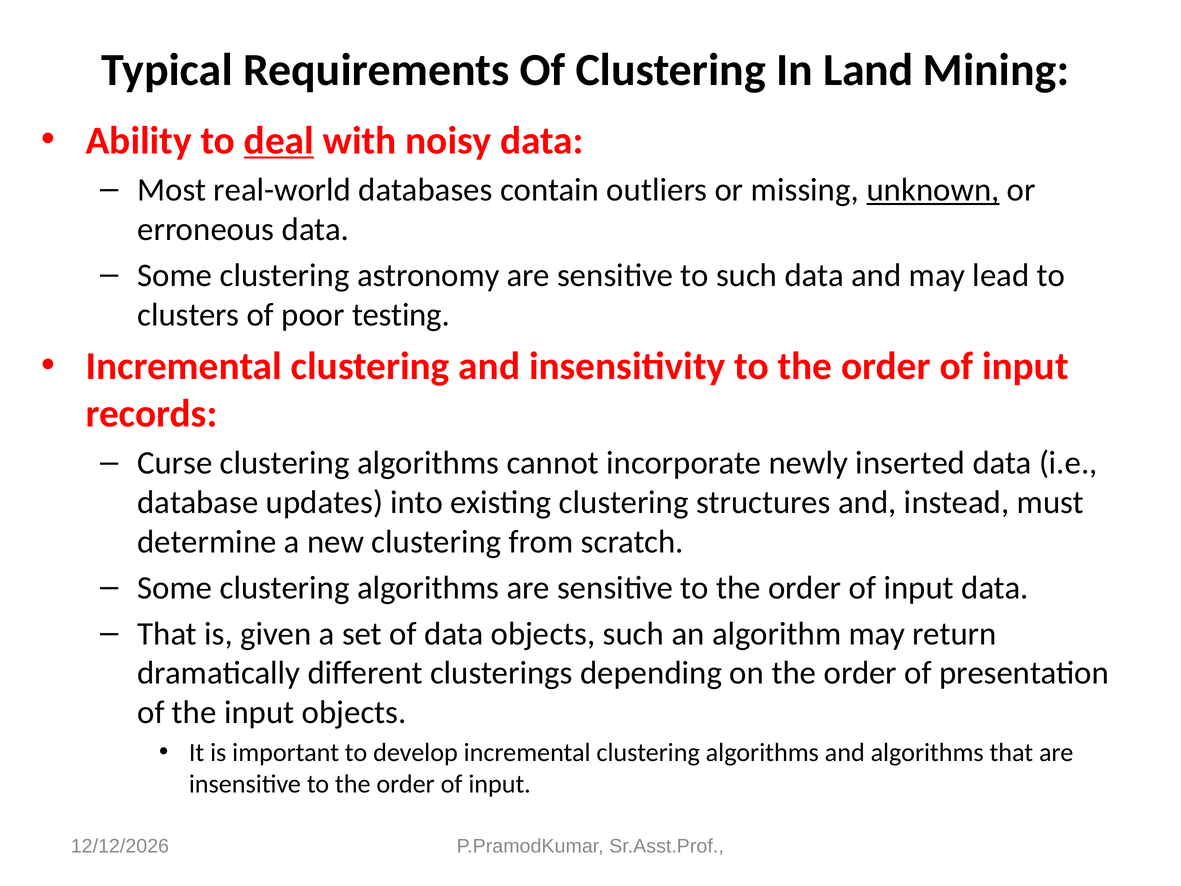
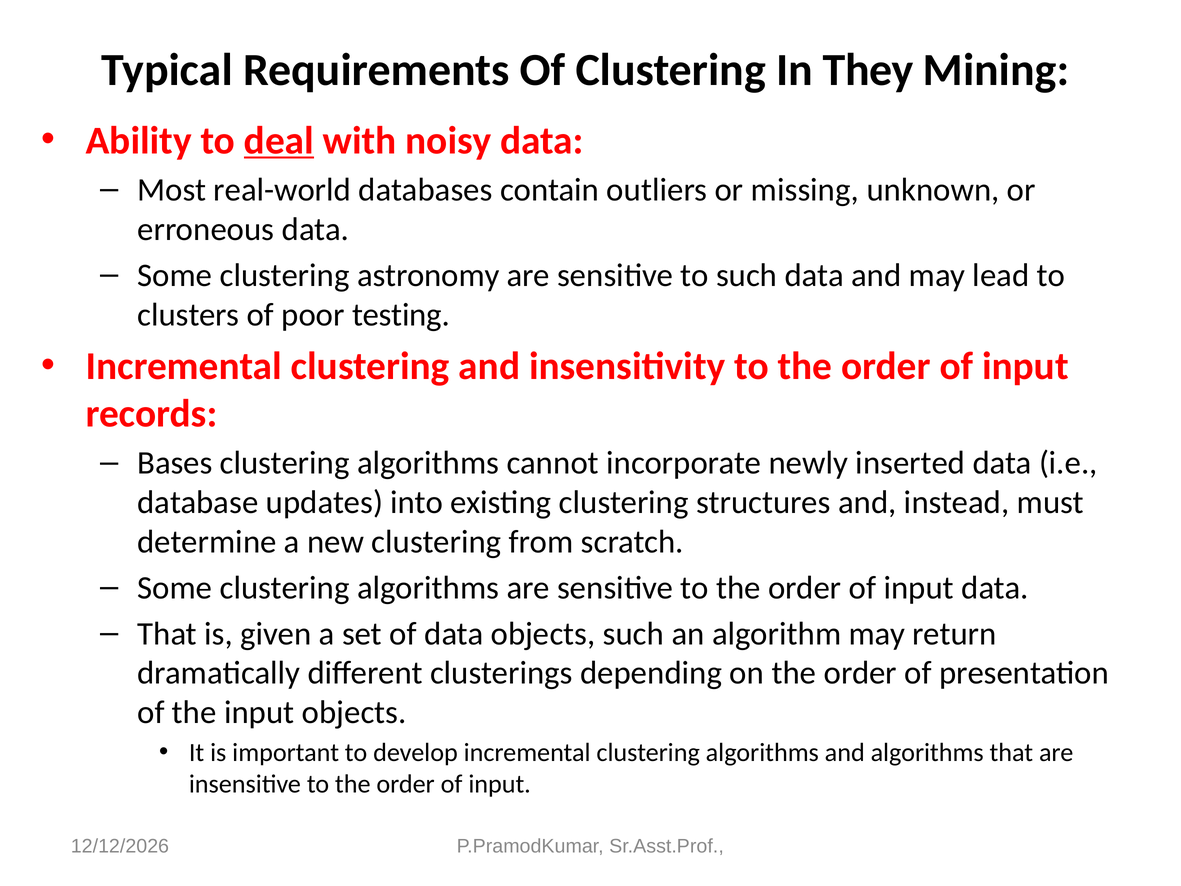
Land: Land -> They (868, 70)
unknown underline: present -> none (933, 190)
Curse: Curse -> Bases (175, 463)
